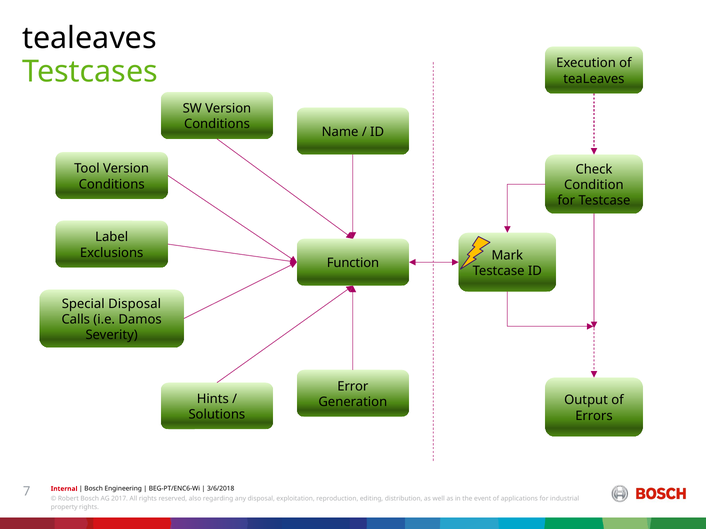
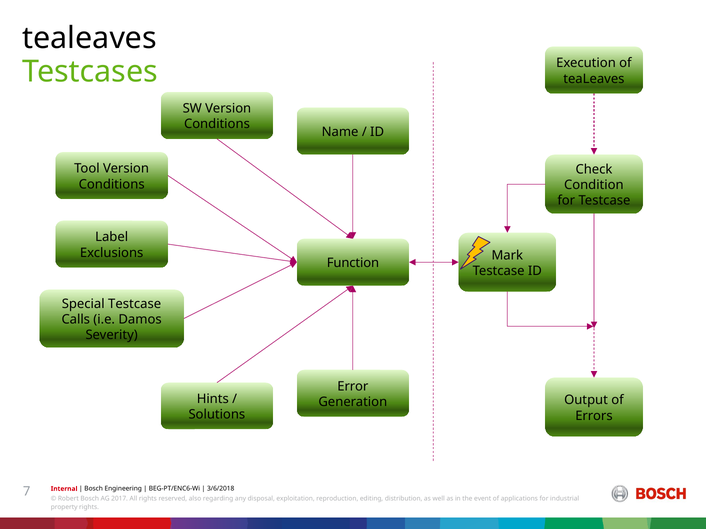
Special Disposal: Disposal -> Testcase (135, 304)
